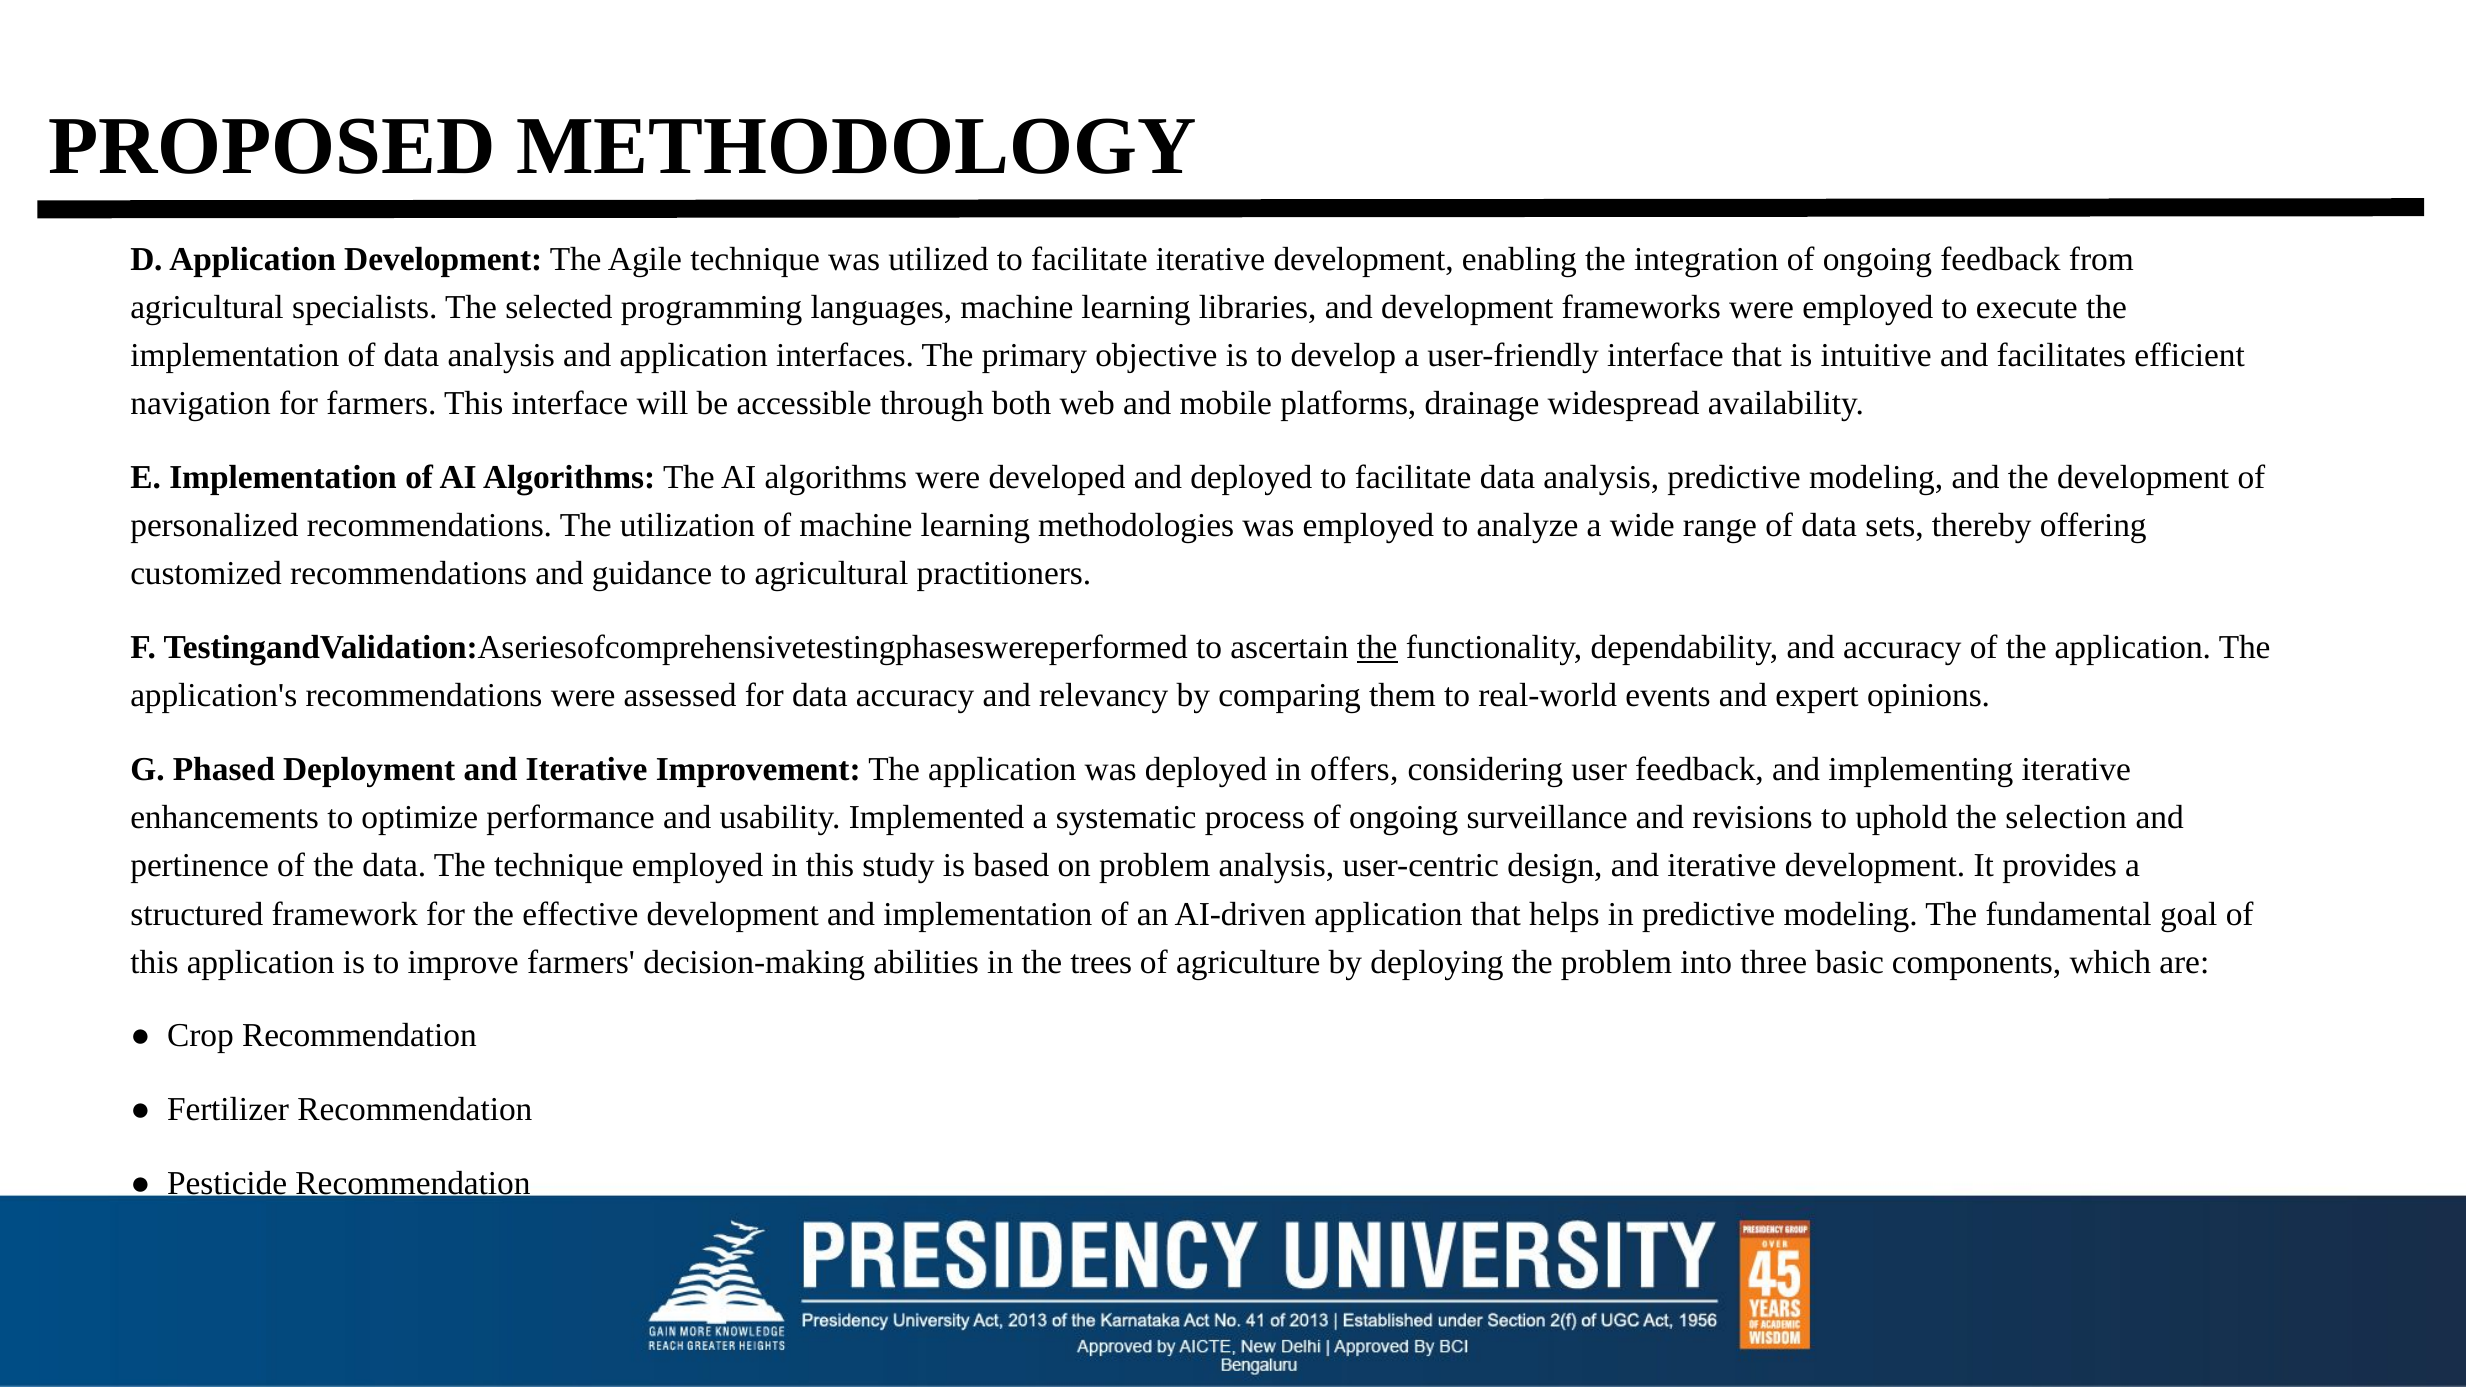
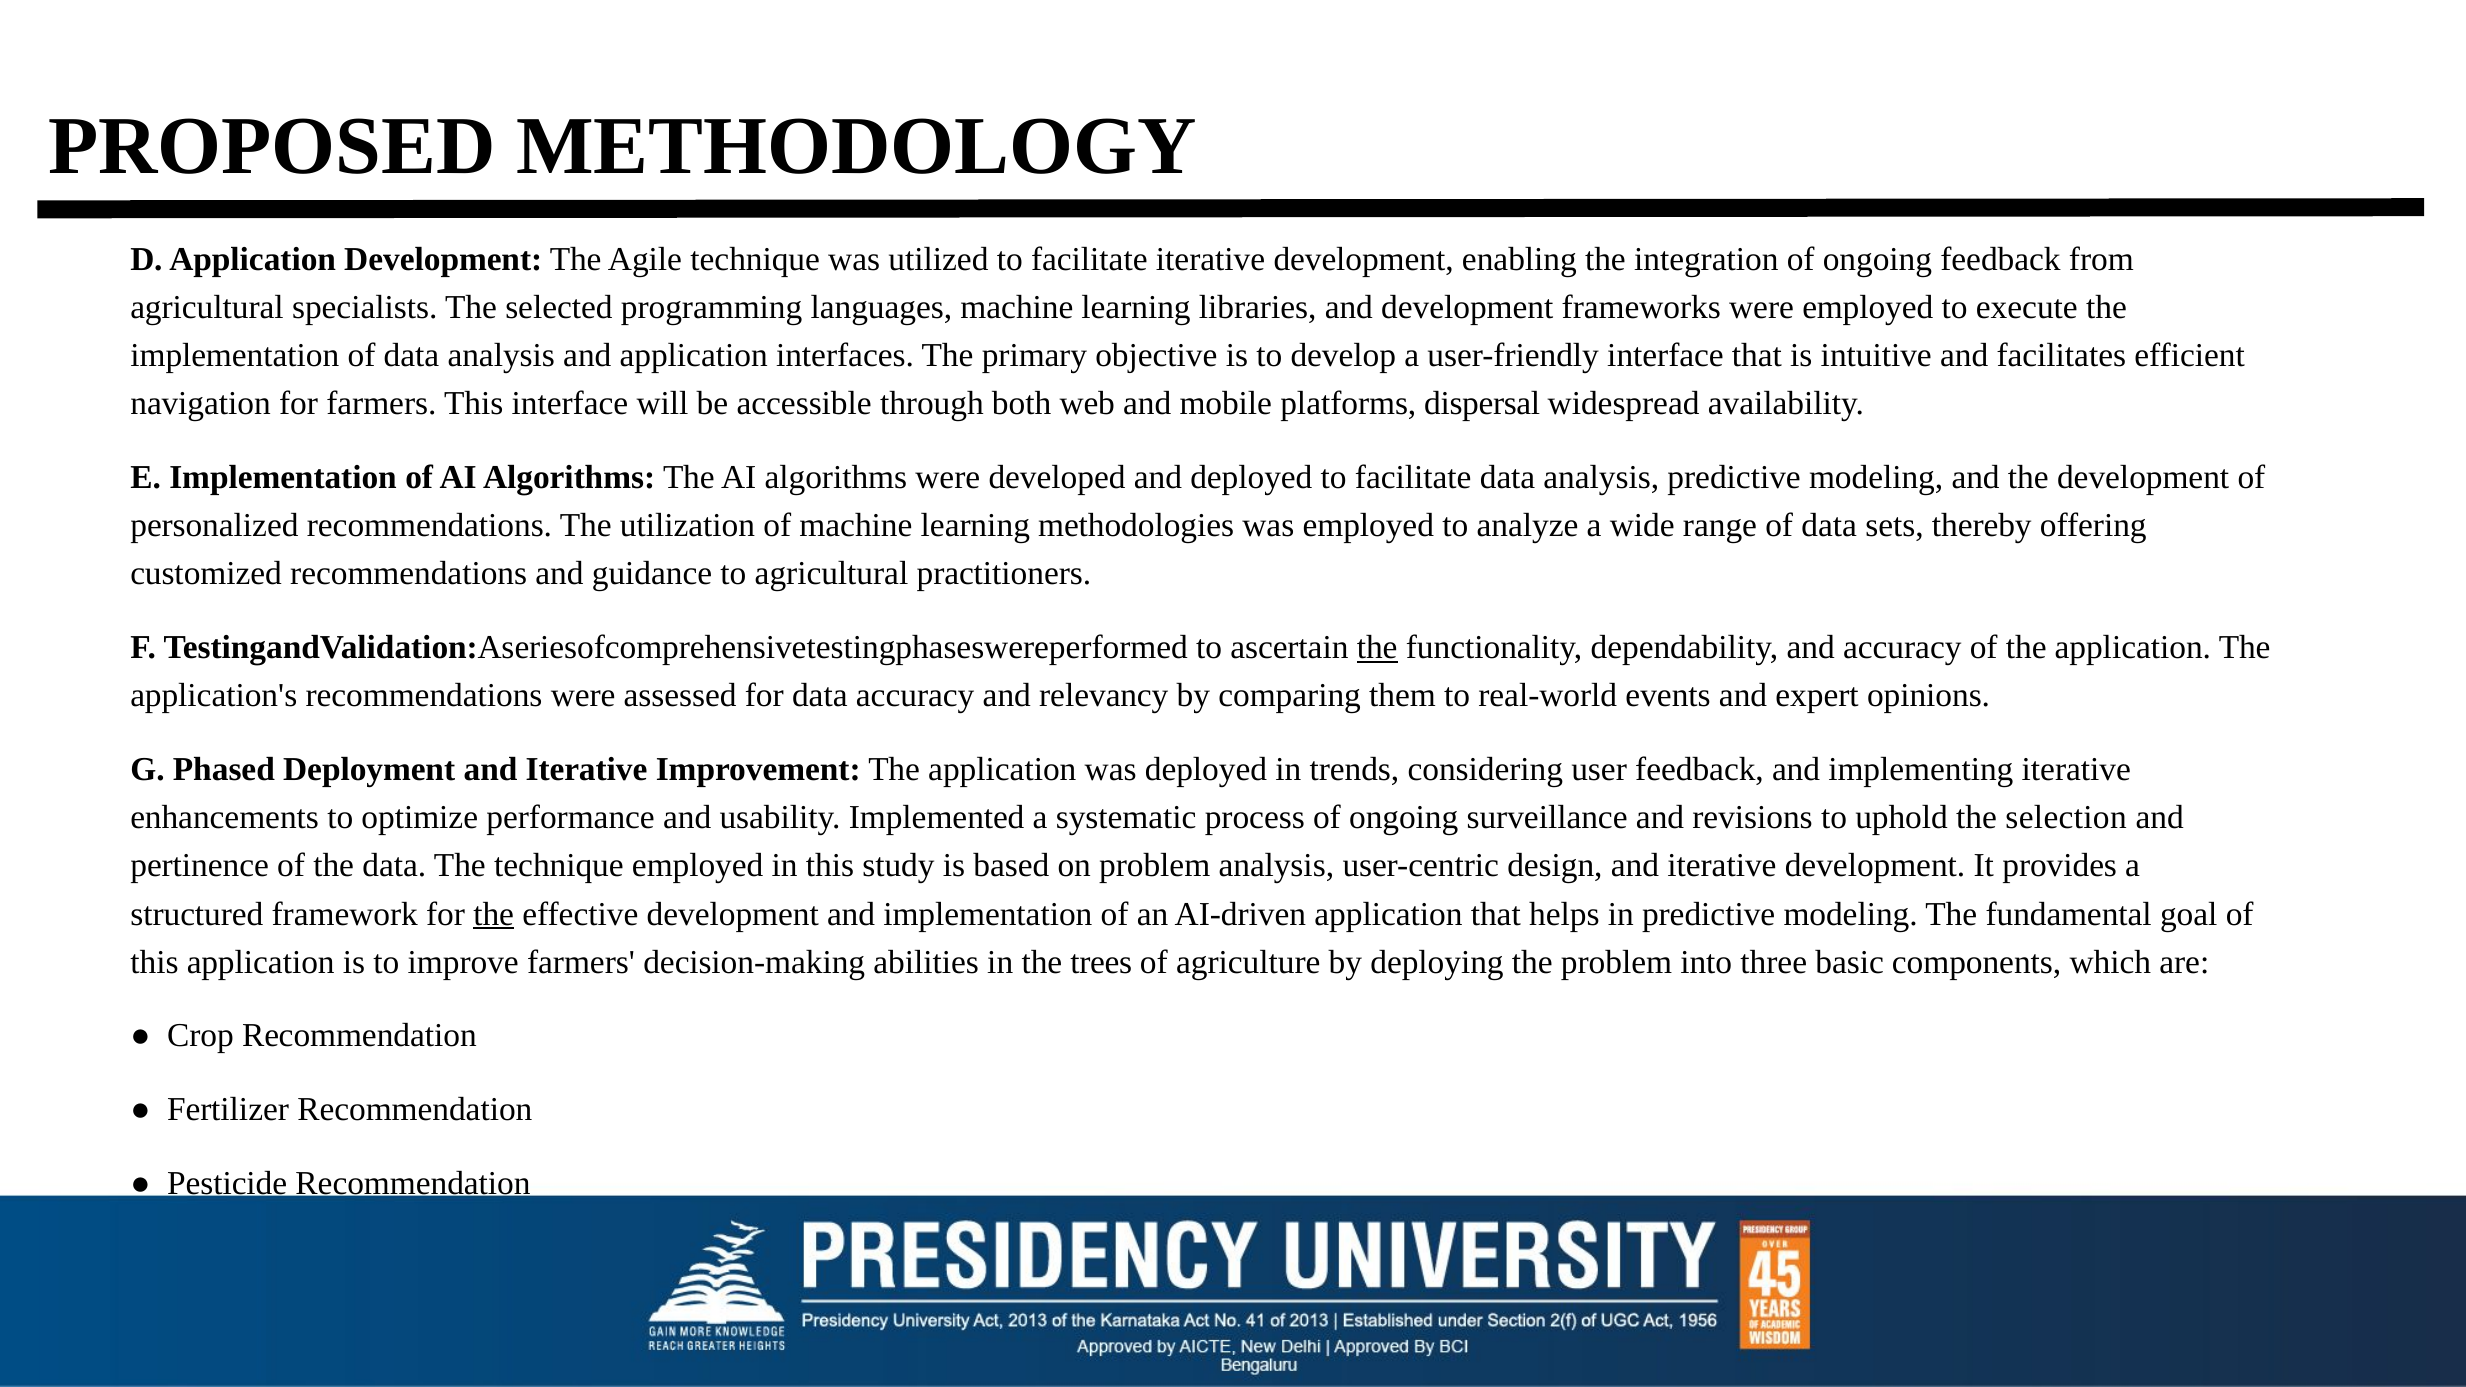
drainage: drainage -> dispersal (1482, 404)
offers: offers -> trends (1354, 770)
the underline: none -> present (494, 914)
